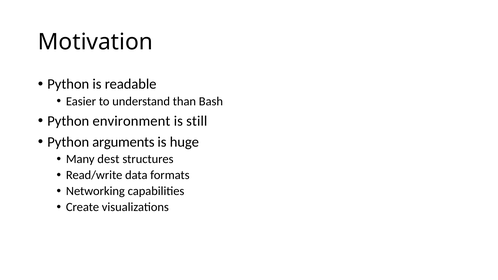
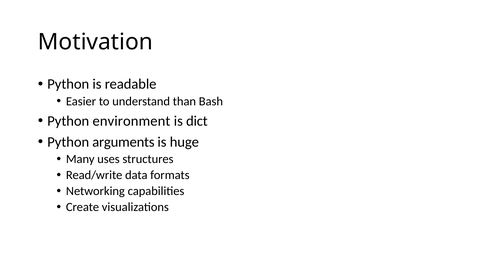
still: still -> dict (197, 121)
dest: dest -> uses (108, 159)
